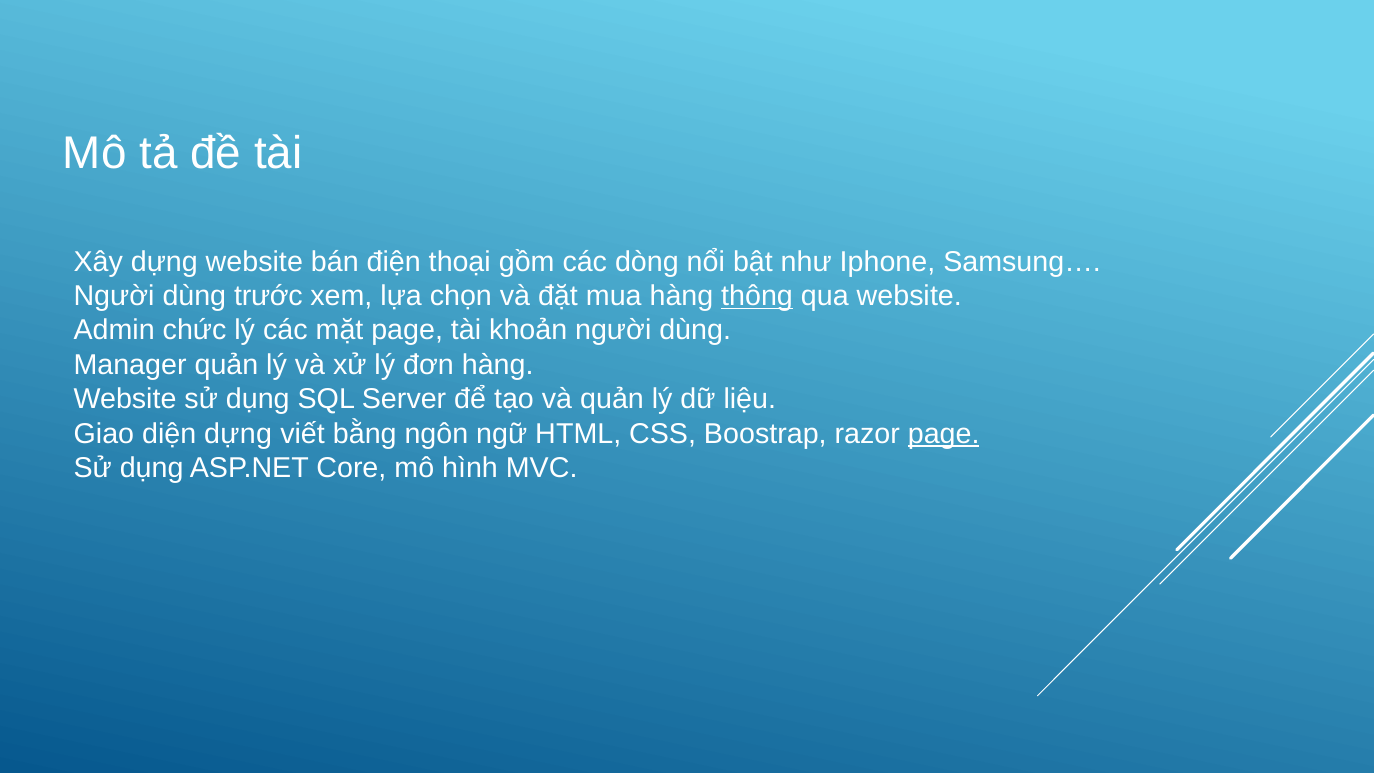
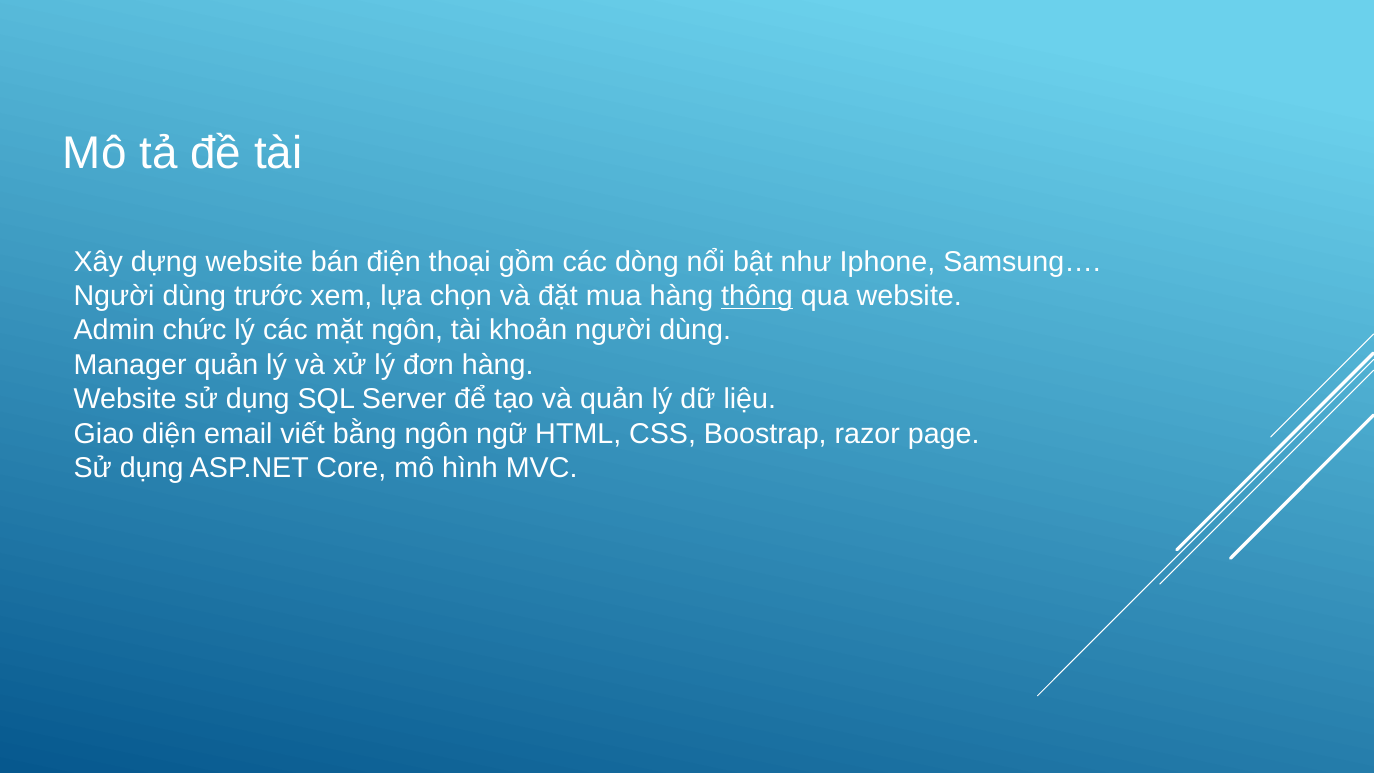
mặt page: page -> ngôn (407, 330)
diện dựng: dựng -> email (238, 434)
page underline: present -> none (944, 434)
